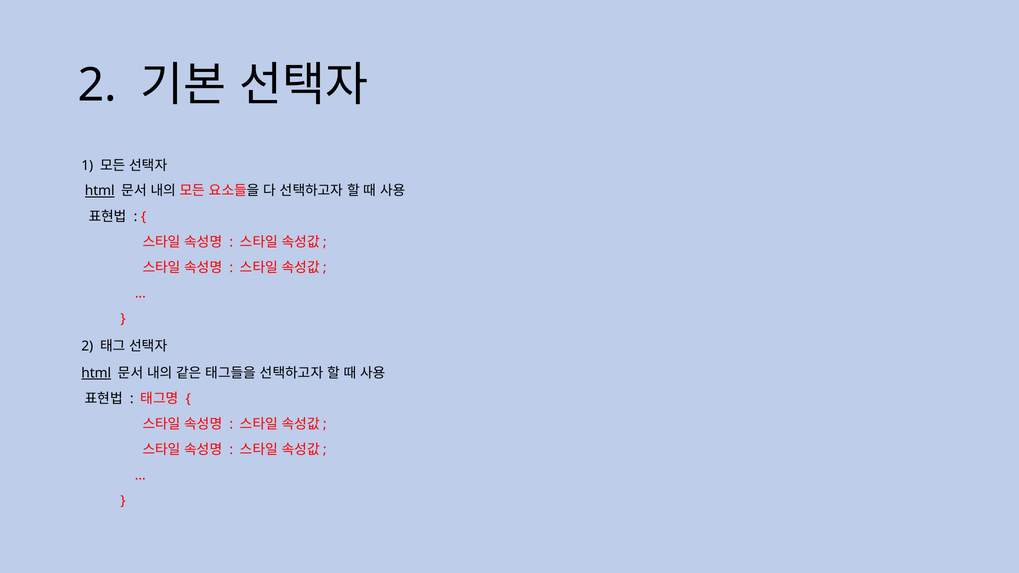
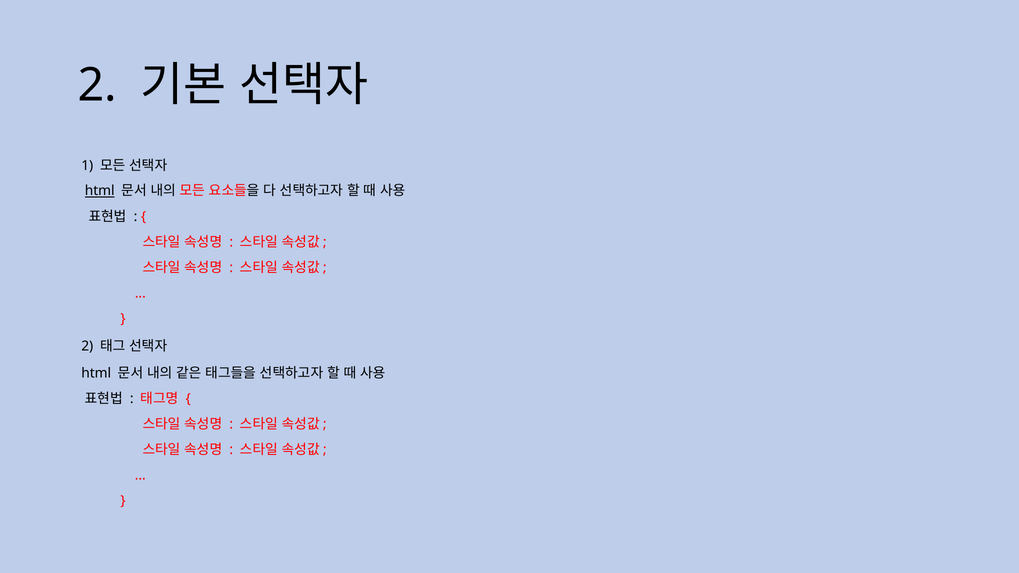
html underline: present -> none (96, 373)
